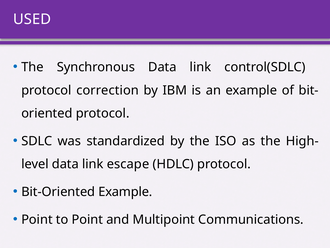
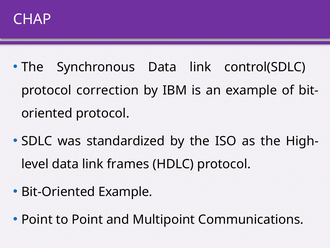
USED: USED -> CHAP (32, 19)
escape: escape -> frames (128, 164)
